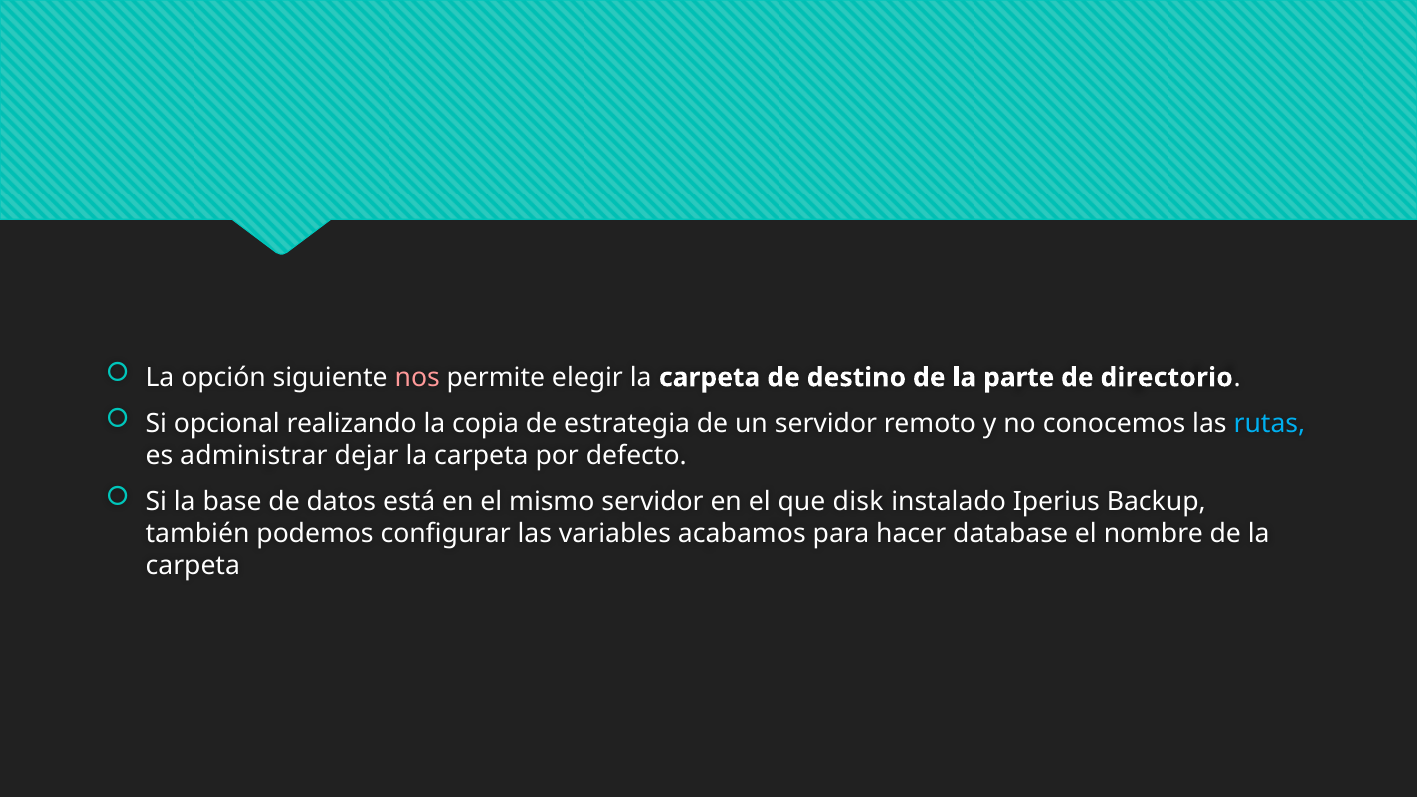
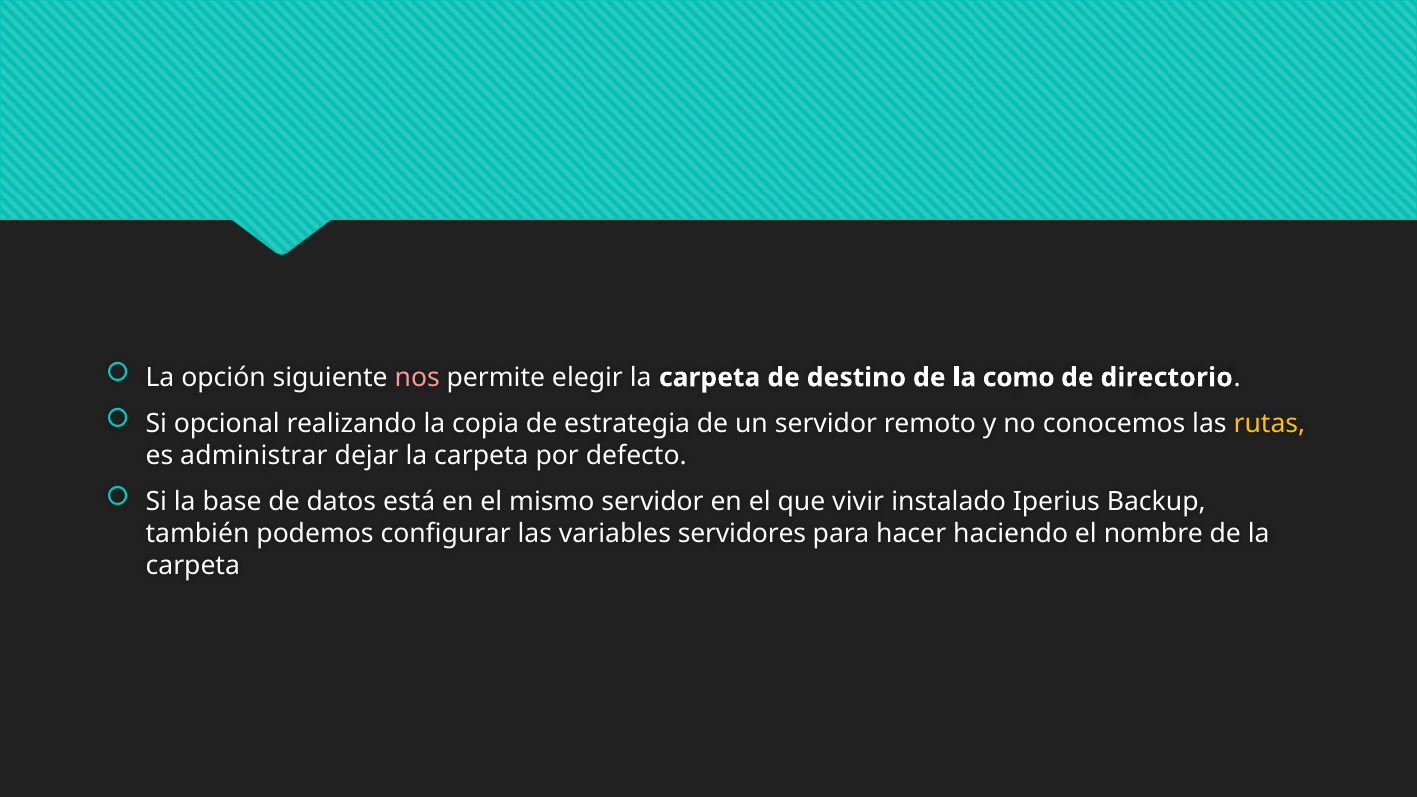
parte: parte -> como (1019, 378)
rutas colour: light blue -> yellow (1269, 424)
disk: disk -> vivir (858, 502)
acabamos: acabamos -> servidores (742, 533)
database: database -> haciendo (1011, 533)
